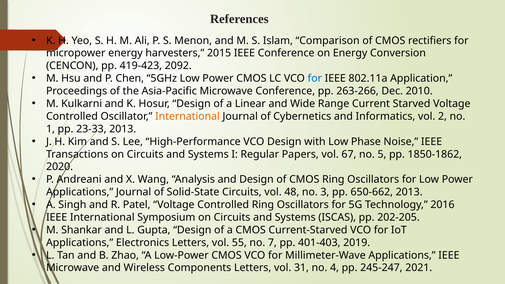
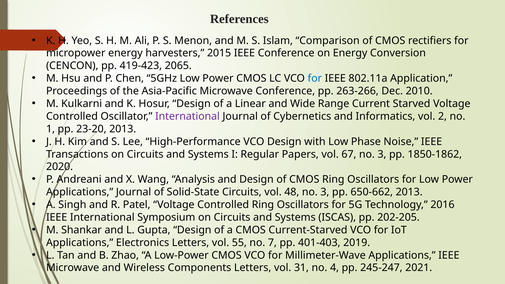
2092: 2092 -> 2065 (178, 66)
International colour: orange -> purple (187, 116)
23-33: 23-33 -> 23-20 (91, 129)
67 no 5: 5 -> 3 (382, 154)
